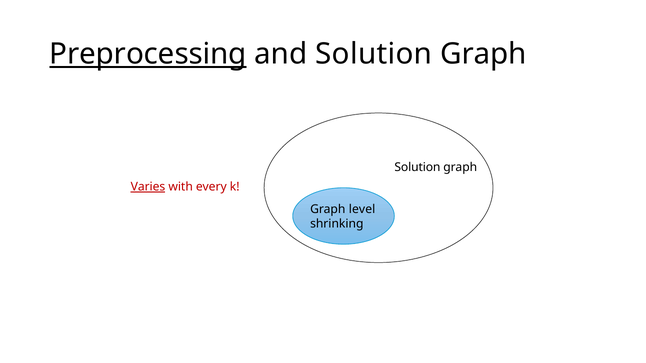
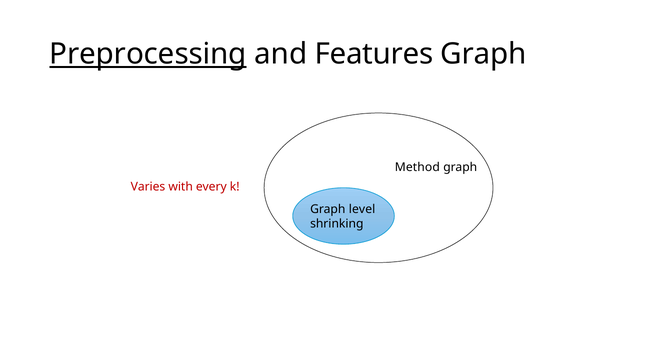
and Solution: Solution -> Features (374, 54)
Solution: Solution -> Method (417, 167)
Varies underline: present -> none (148, 187)
